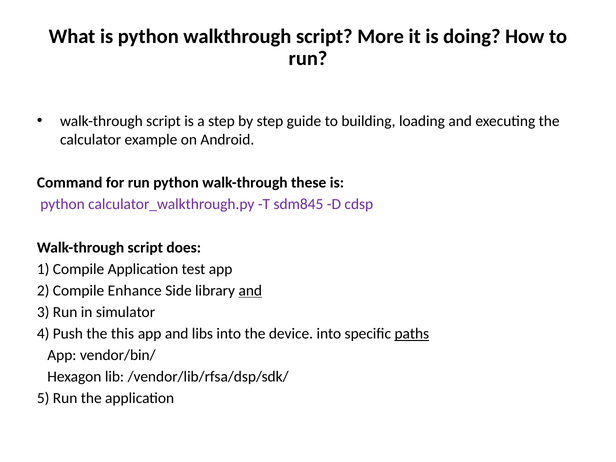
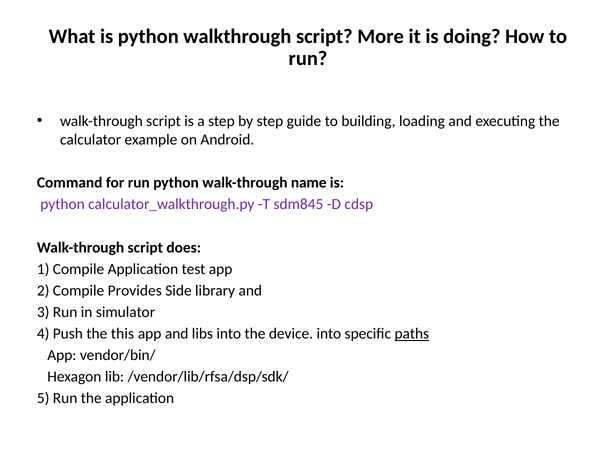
these: these -> name (309, 183)
Enhance: Enhance -> Provides (135, 291)
and underline: present -> none (250, 291)
